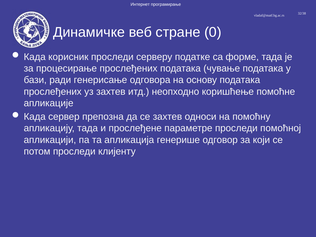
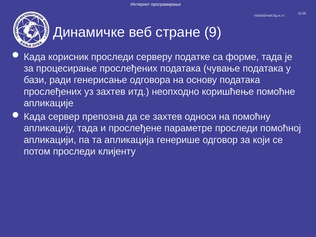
0: 0 -> 9 (213, 32)
